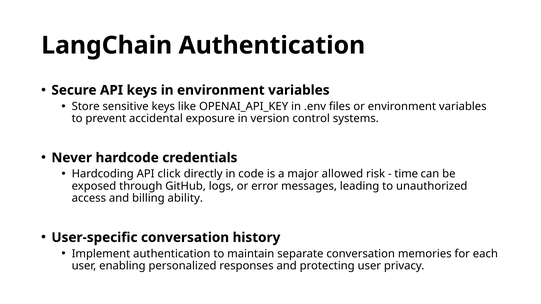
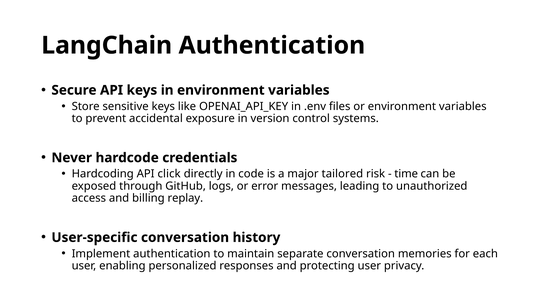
allowed: allowed -> tailored (342, 174)
ability: ability -> replay (185, 198)
